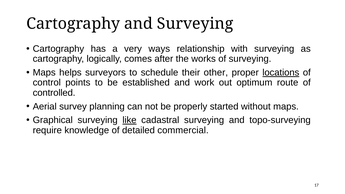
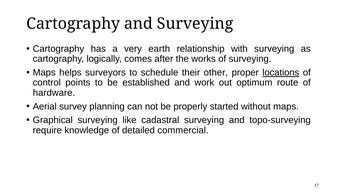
ways: ways -> earth (159, 49)
controlled: controlled -> hardware (54, 93)
like underline: present -> none (129, 120)
